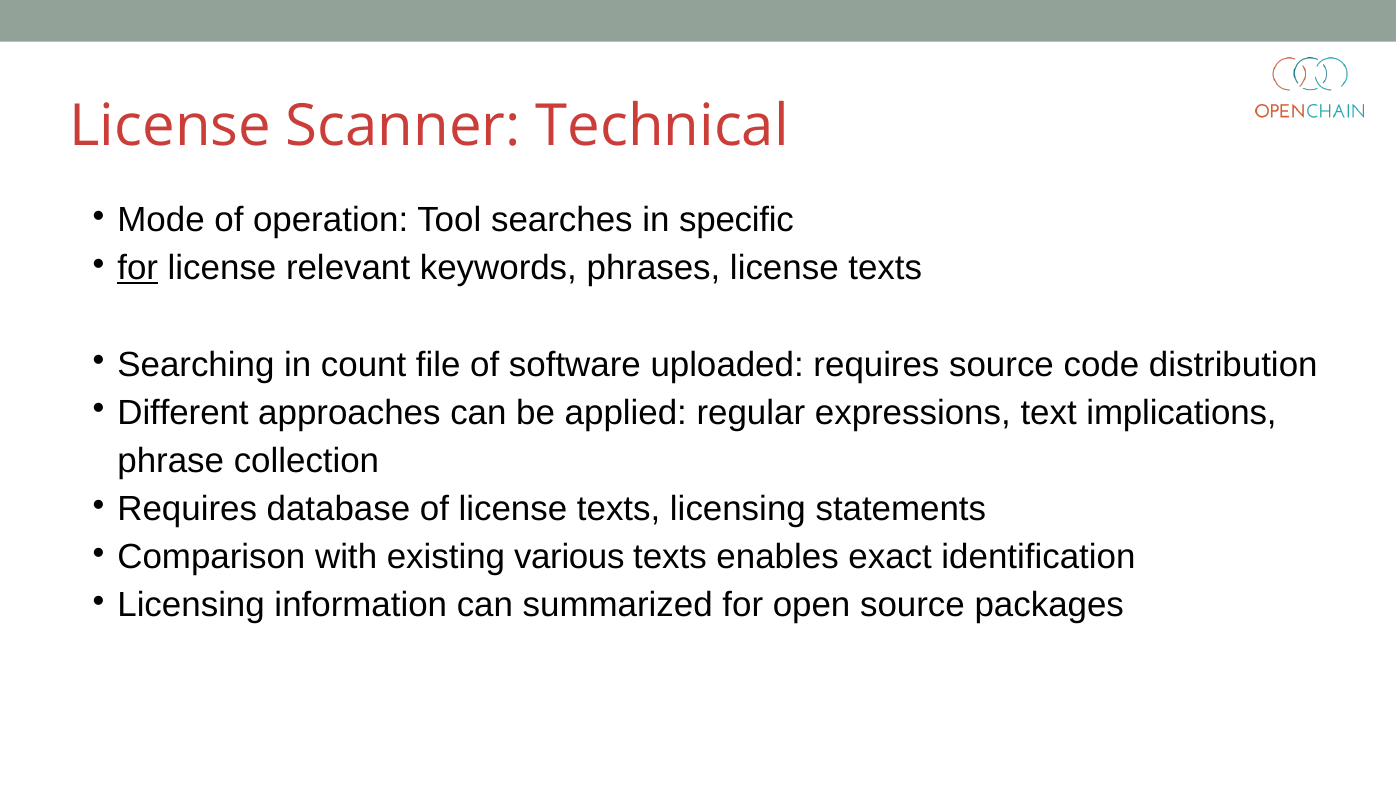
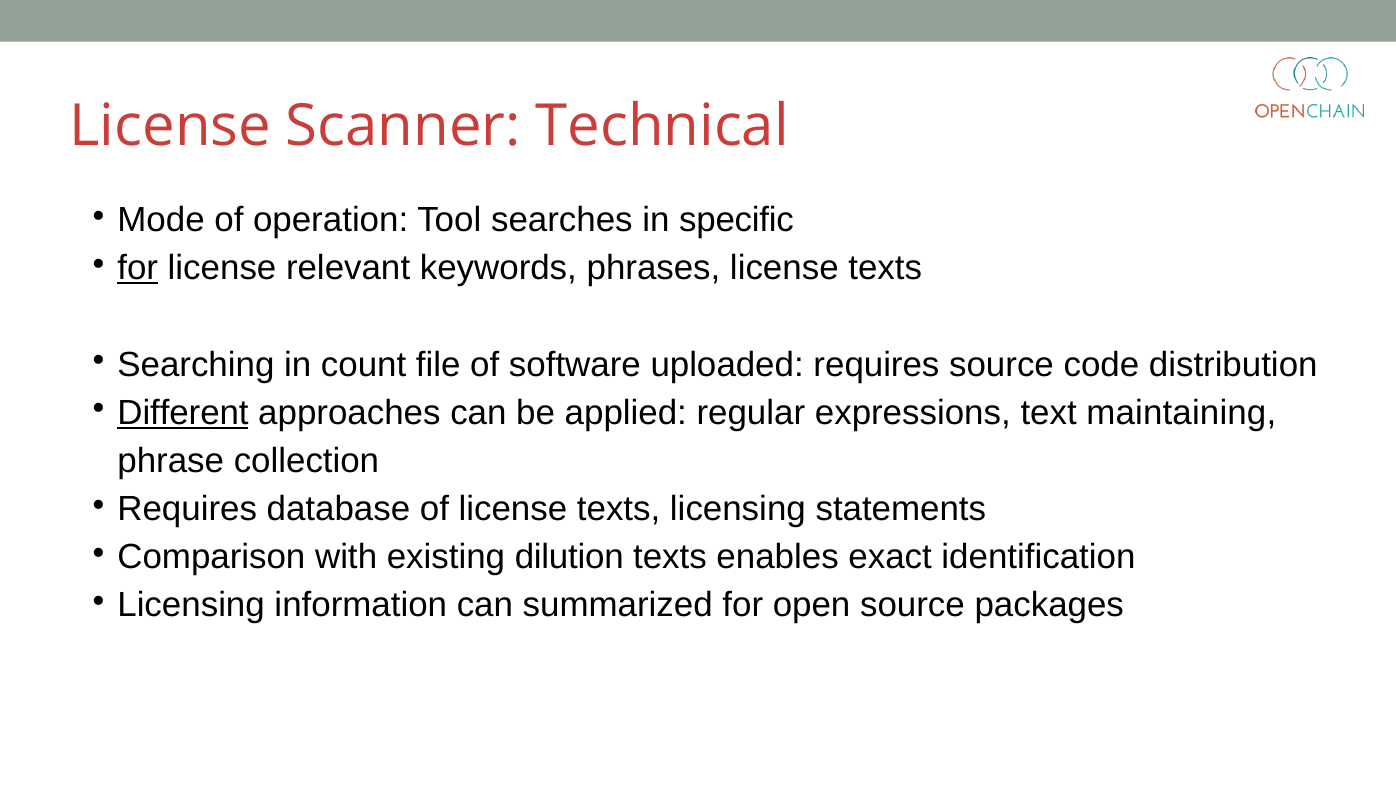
Different underline: none -> present (183, 413)
implications: implications -> maintaining (1181, 413)
various: various -> dilution (569, 557)
